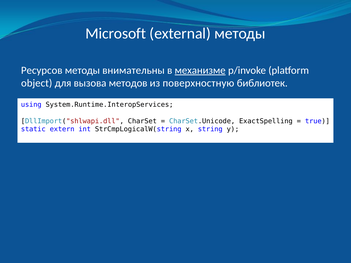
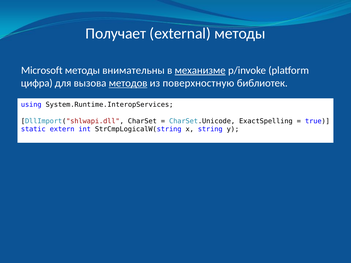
Microsoft: Microsoft -> Получает (116, 34)
Ресурсов: Ресурсов -> Microsoft (42, 70)
object: object -> цифра (37, 83)
методов underline: none -> present (128, 83)
